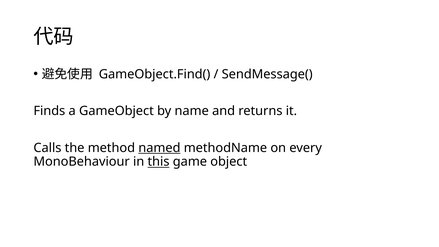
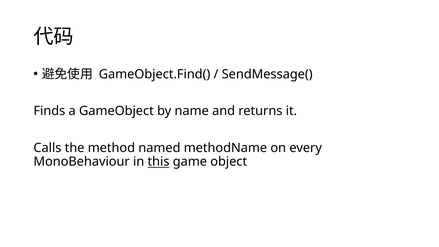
named underline: present -> none (159, 148)
